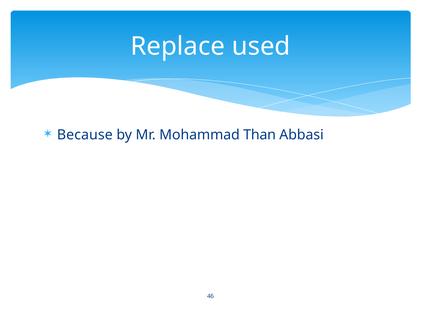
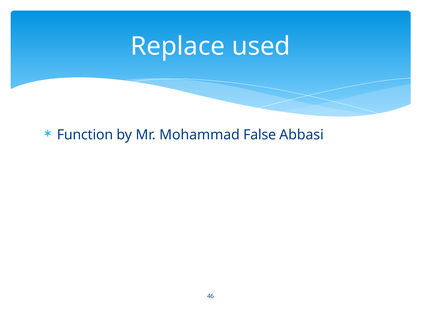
Because: Because -> Function (85, 135)
Than: Than -> False (260, 135)
